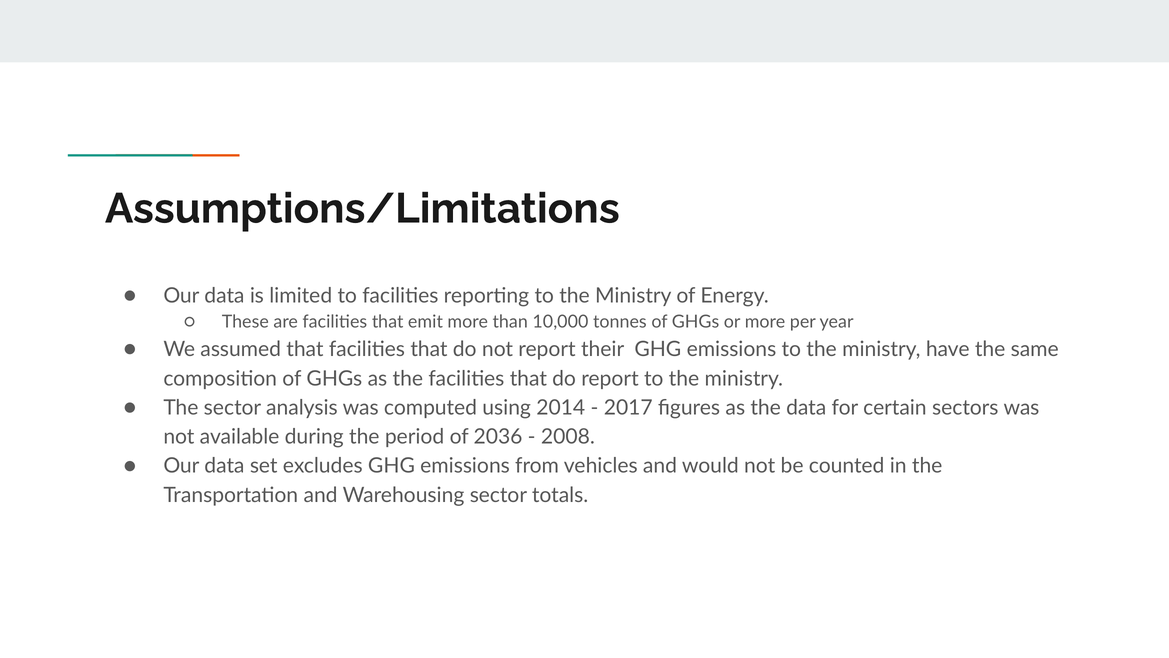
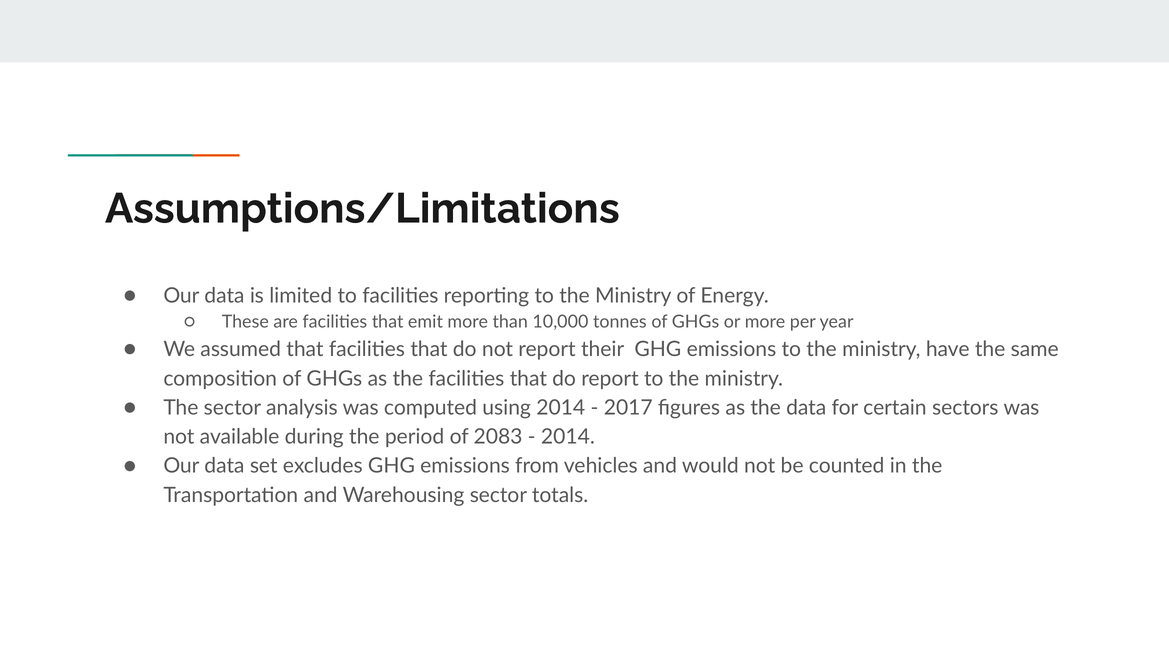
2036: 2036 -> 2083 (498, 437)
2008: 2008 -> 2014 (568, 437)
